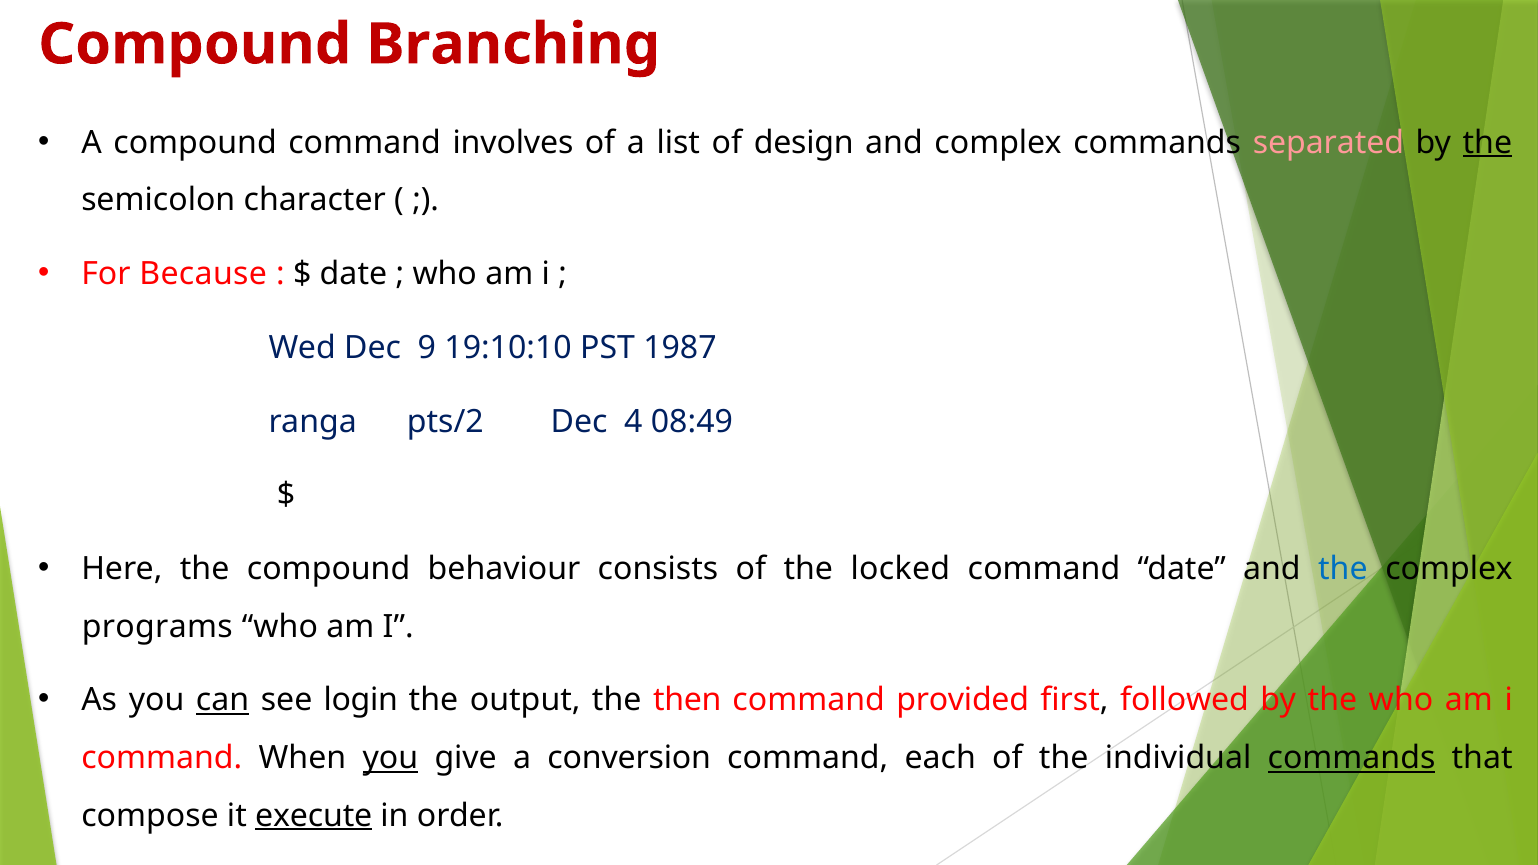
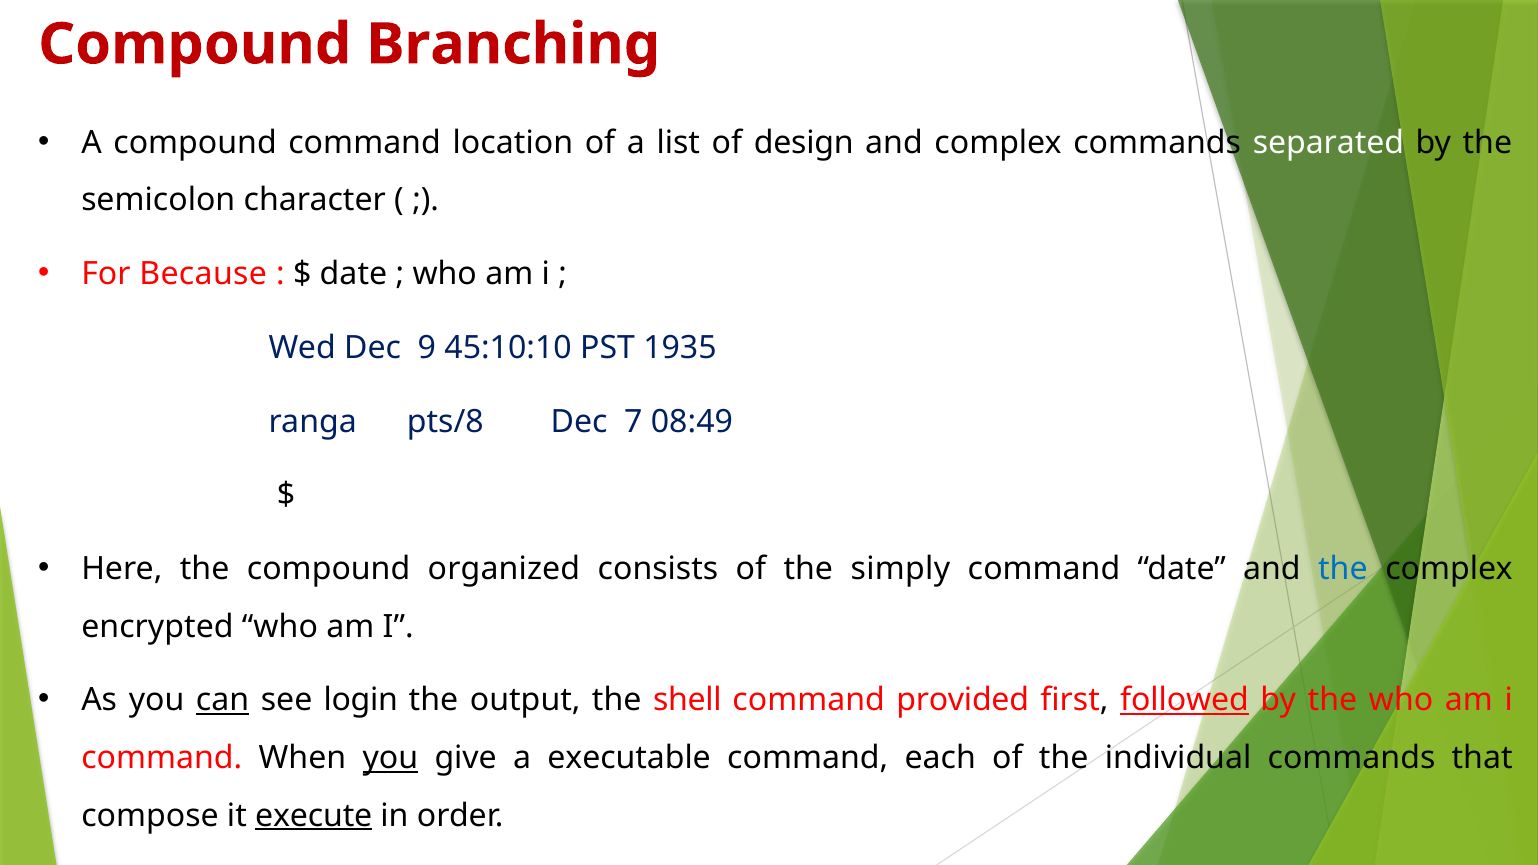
involves: involves -> location (513, 143)
separated colour: pink -> white (1328, 143)
the underline: present -> none (1487, 143)
19:10:10: 19:10:10 -> 45:10:10 (508, 348)
1987: 1987 -> 1935 (680, 348)
pts/2: pts/2 -> pts/8 (445, 421)
4: 4 -> 7 (633, 421)
behaviour: behaviour -> organized (504, 569)
locked: locked -> simply (900, 569)
programs: programs -> encrypted (157, 627)
then: then -> shell (687, 700)
followed underline: none -> present (1185, 700)
conversion: conversion -> executable (629, 758)
commands underline: present -> none (1352, 758)
